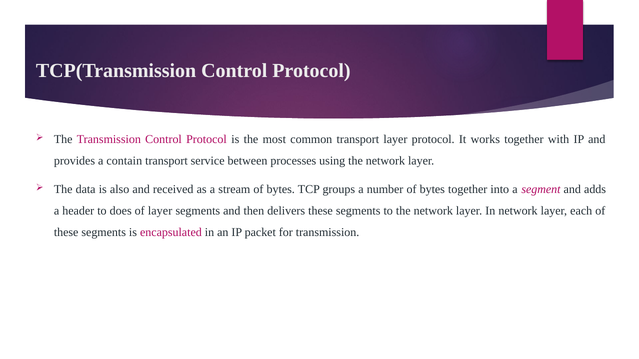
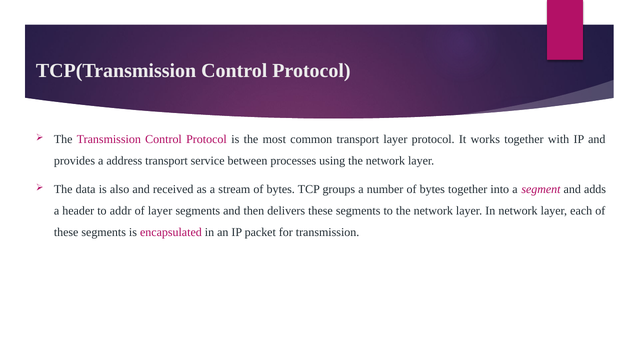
contain: contain -> address (124, 161)
does: does -> addr (121, 211)
